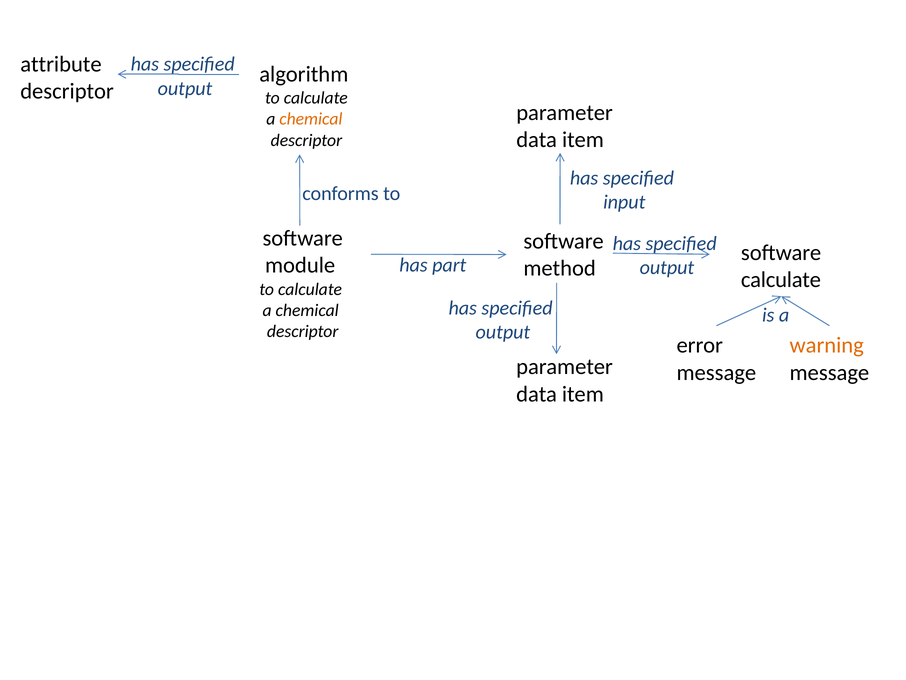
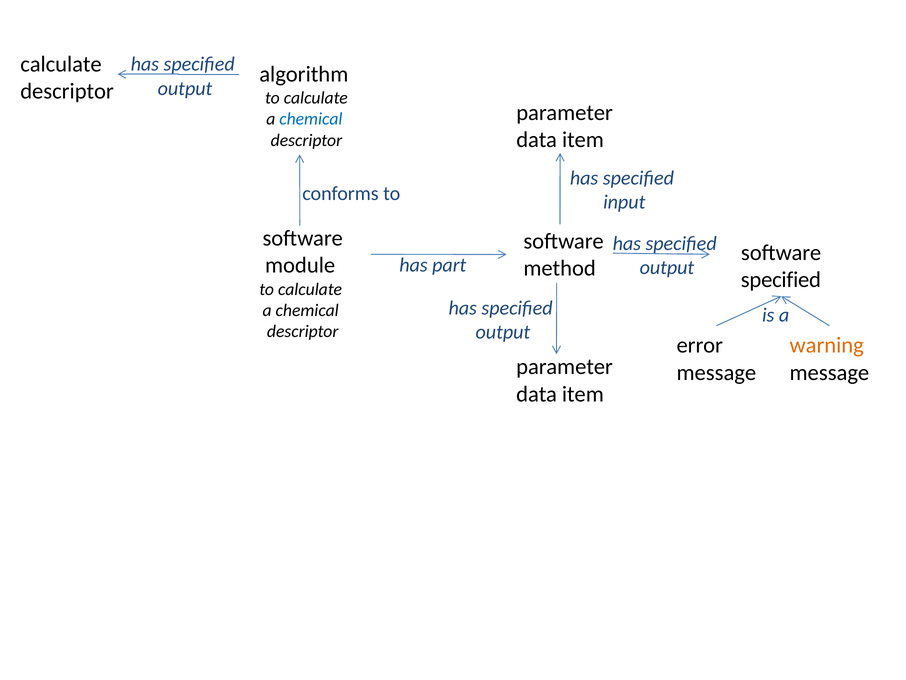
attribute: attribute -> calculate (61, 64)
chemical colour: orange -> blue (311, 119)
calculate: calculate -> specified (781, 280)
